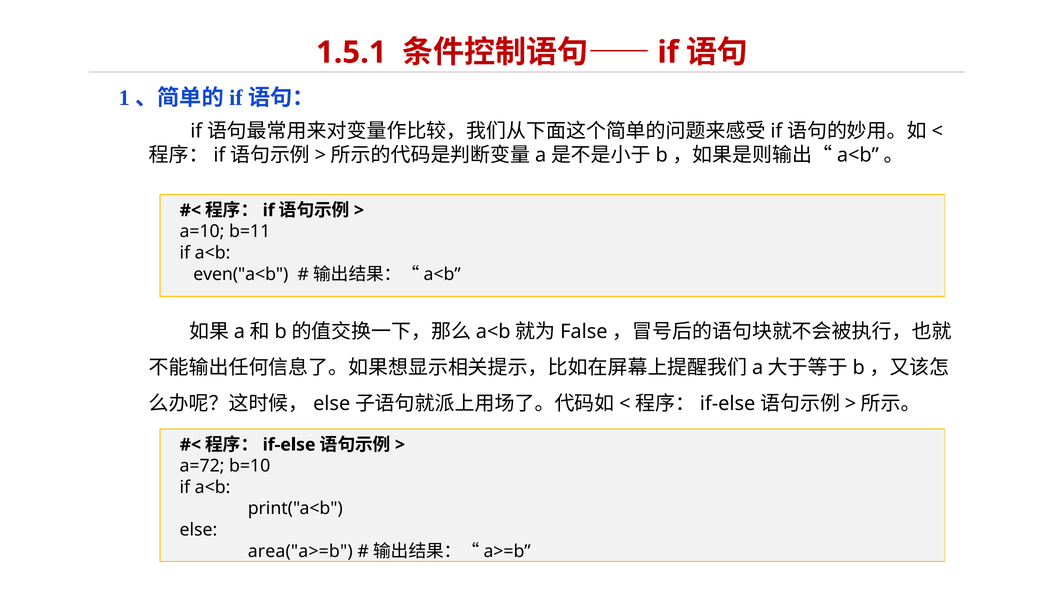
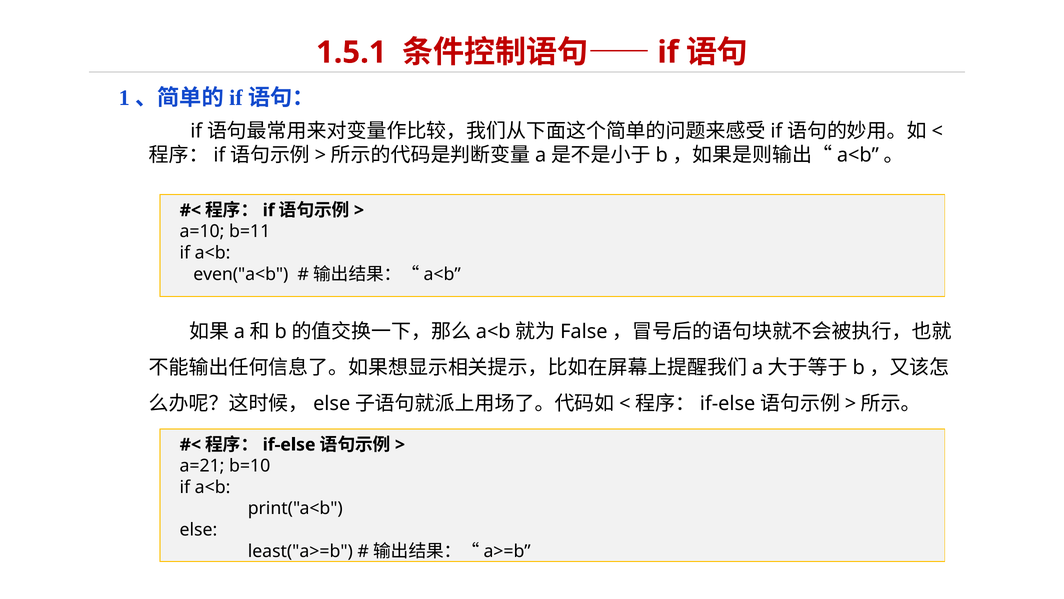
a=72: a=72 -> a=21 (202, 466)
area("a>=b: area("a>=b -> least("a>=b (300, 551)
